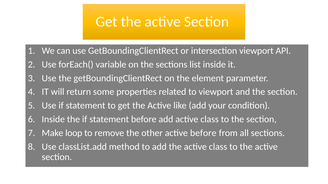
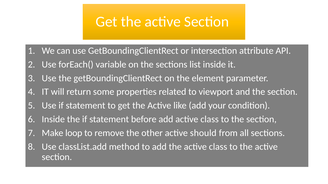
intersection viewport: viewport -> attribute (256, 51)
active before: before -> should (203, 133)
